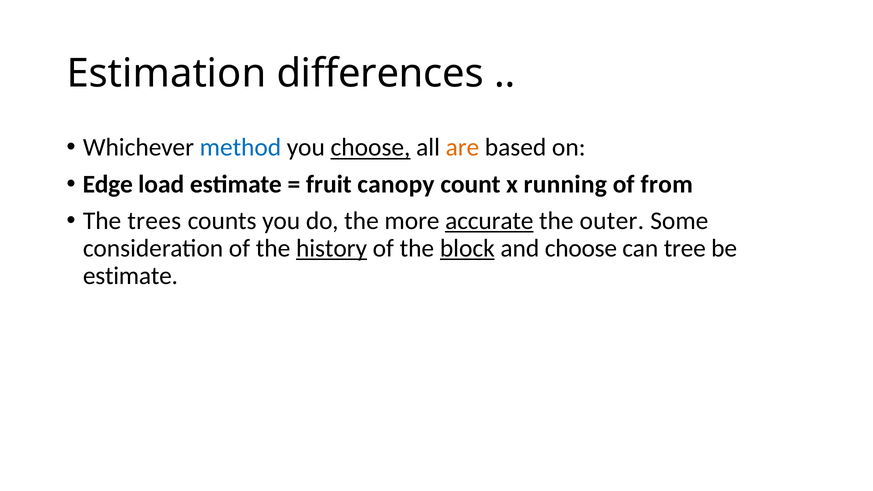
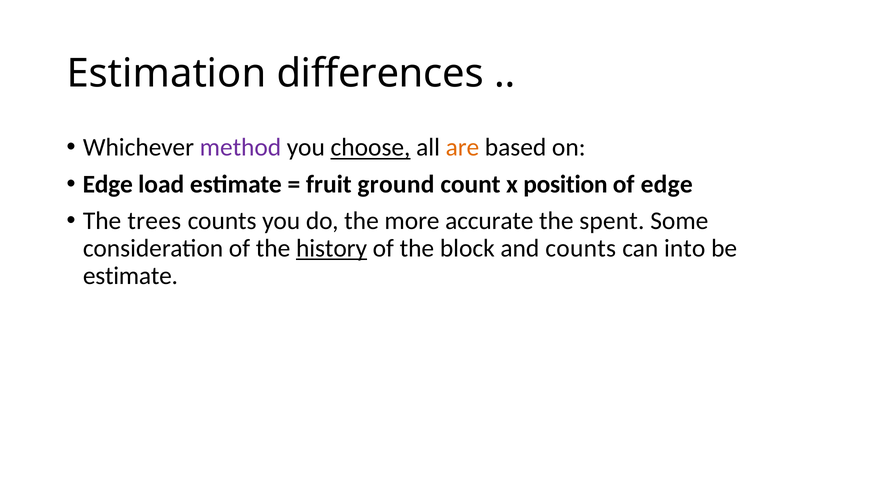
method colour: blue -> purple (240, 148)
canopy: canopy -> ground (396, 184)
running: running -> position (565, 184)
of from: from -> edge (667, 184)
accurate underline: present -> none (489, 221)
outer: outer -> spent (612, 221)
block underline: present -> none (467, 248)
and choose: choose -> counts (581, 248)
tree: tree -> into (685, 248)
